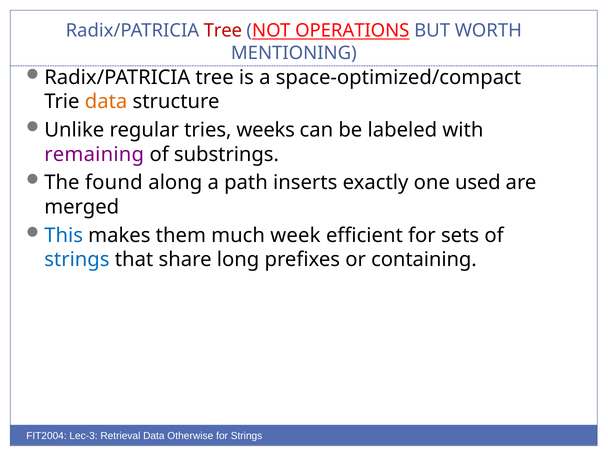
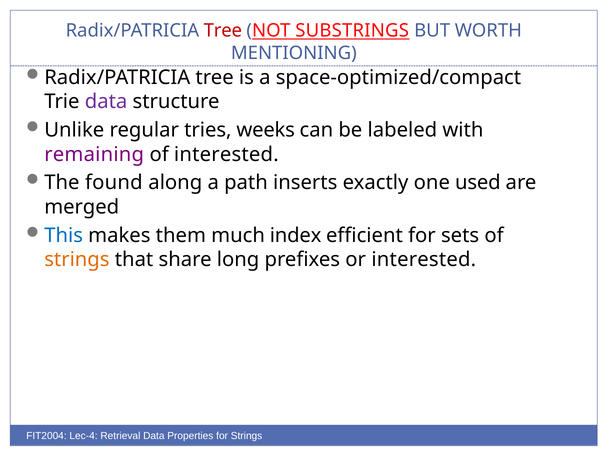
OPERATIONS: OPERATIONS -> SUBSTRINGS (352, 31)
data colour: orange -> purple (106, 102)
of substrings: substrings -> interested (226, 154)
week: week -> index (296, 235)
strings colour: blue -> orange (77, 260)
or containing: containing -> interested (424, 260)
Lec-3: Lec-3 -> Lec-4 (84, 436)
Otherwise: Otherwise -> Properties (190, 436)
